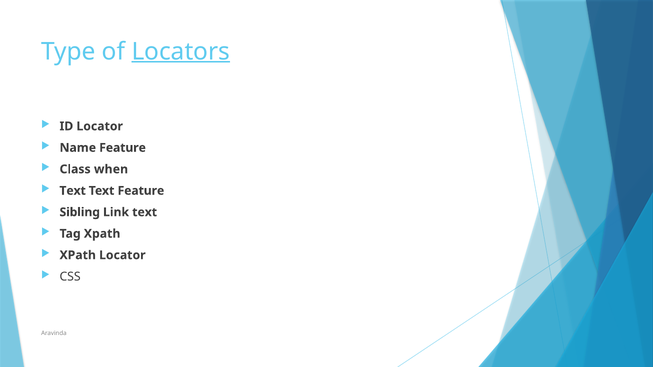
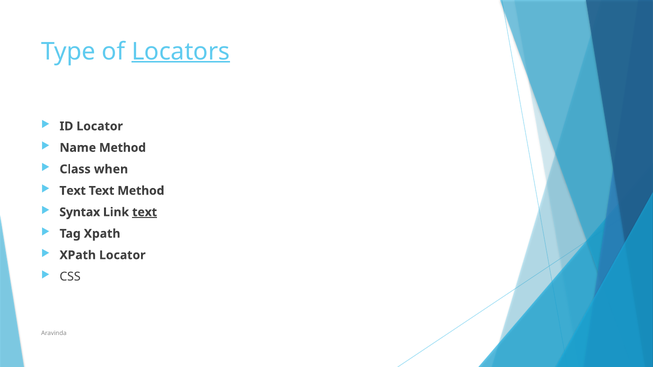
Name Feature: Feature -> Method (123, 148)
Text Feature: Feature -> Method (141, 191)
Sibling: Sibling -> Syntax (80, 212)
text underline: none -> present (145, 212)
